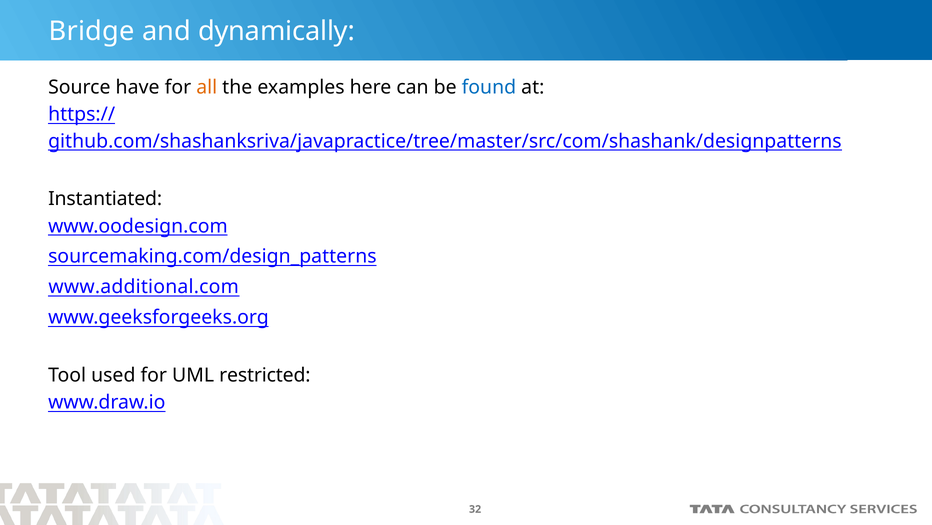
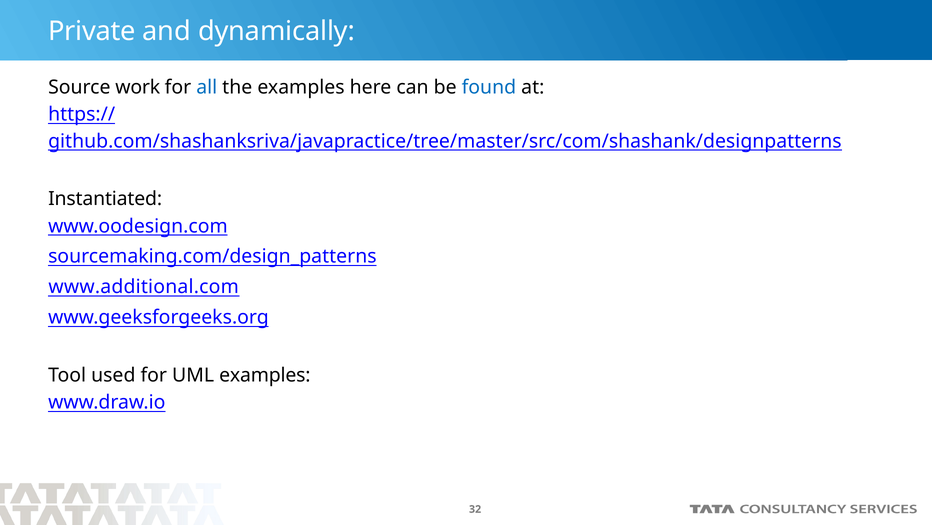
Bridge: Bridge -> Private (92, 31)
have: have -> work (138, 87)
all colour: orange -> blue (207, 87)
UML restricted: restricted -> examples (265, 375)
